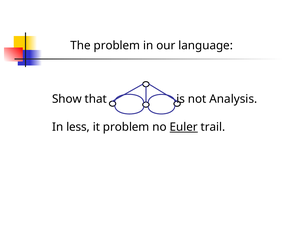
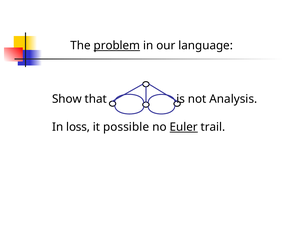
problem underline: none -> present (117, 46)
less: less -> loss (78, 127)
it problem: problem -> possible (126, 127)
